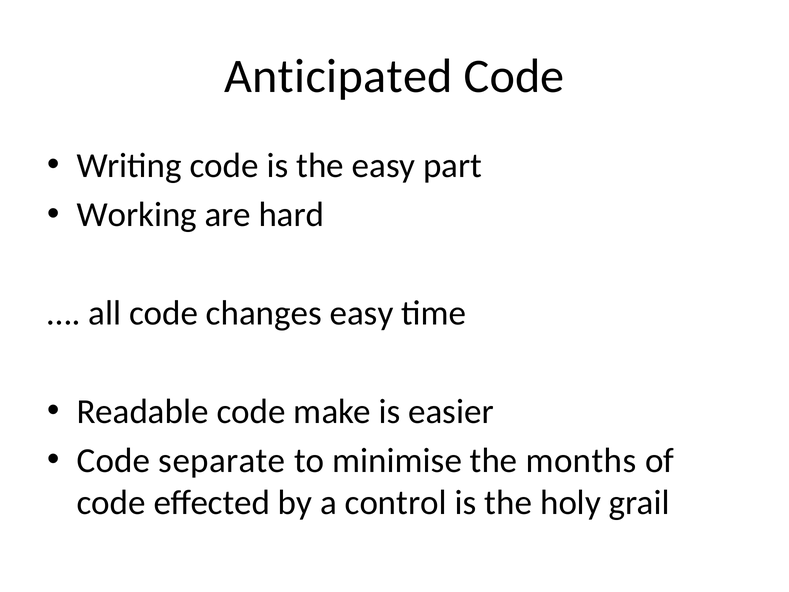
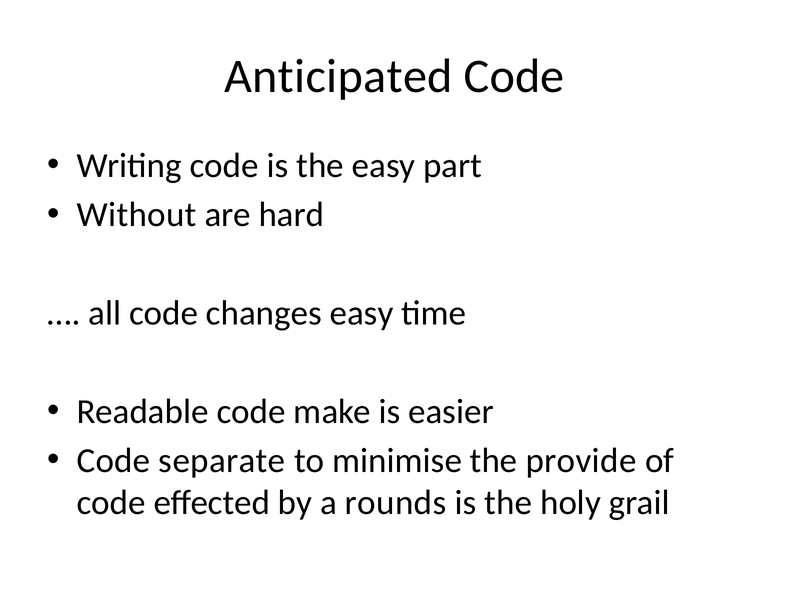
Working: Working -> Without (137, 215)
months: months -> provide (581, 460)
control: control -> rounds (396, 503)
